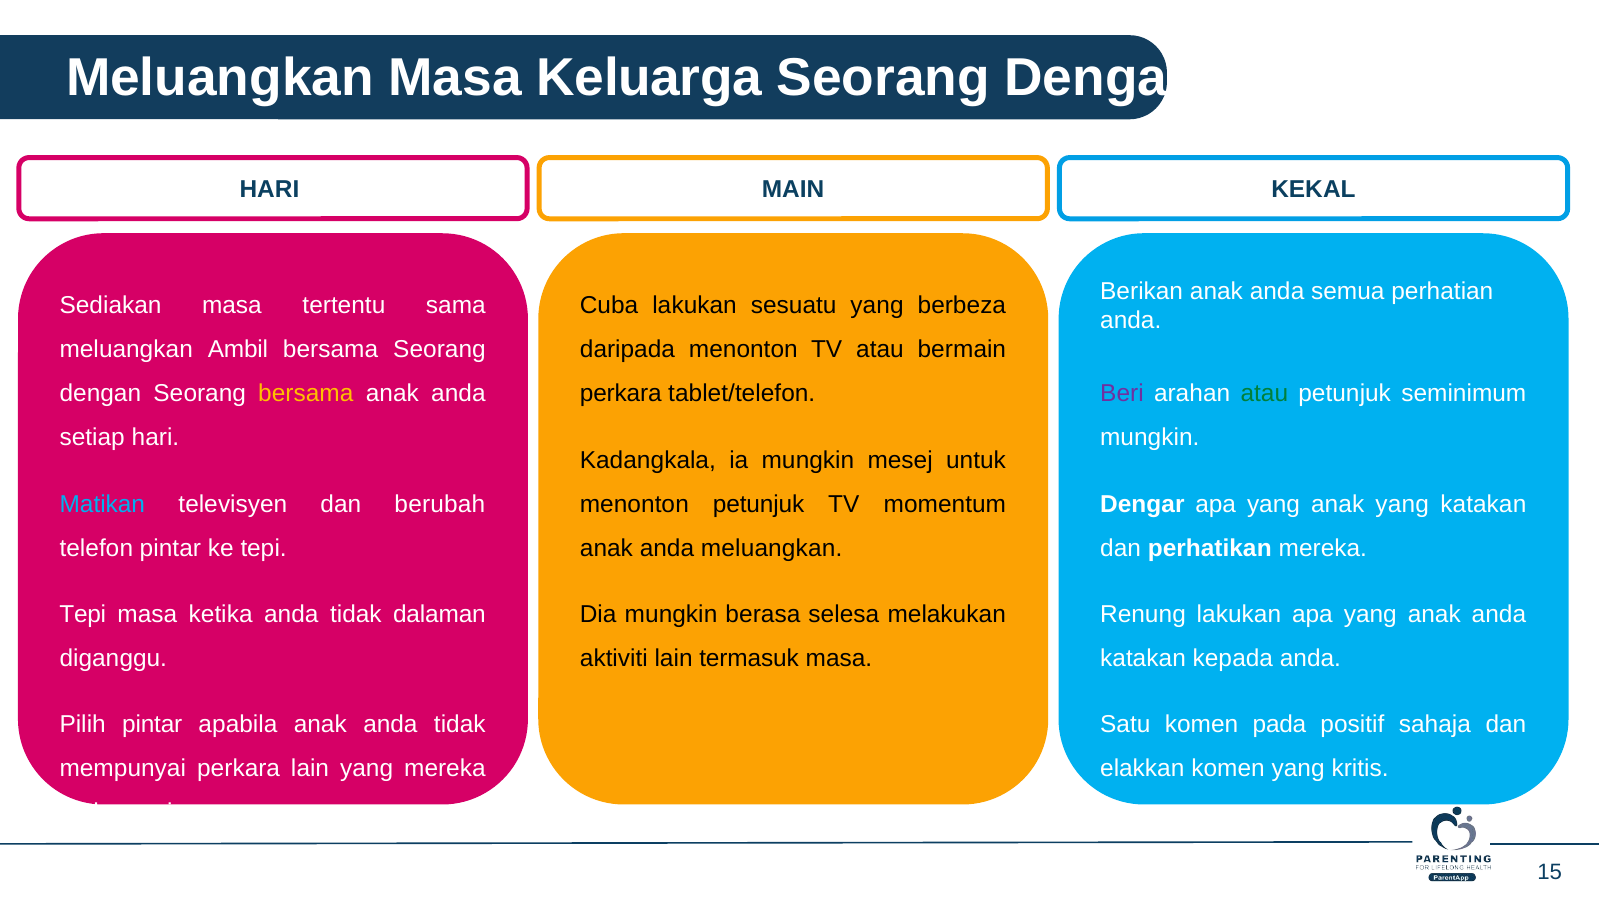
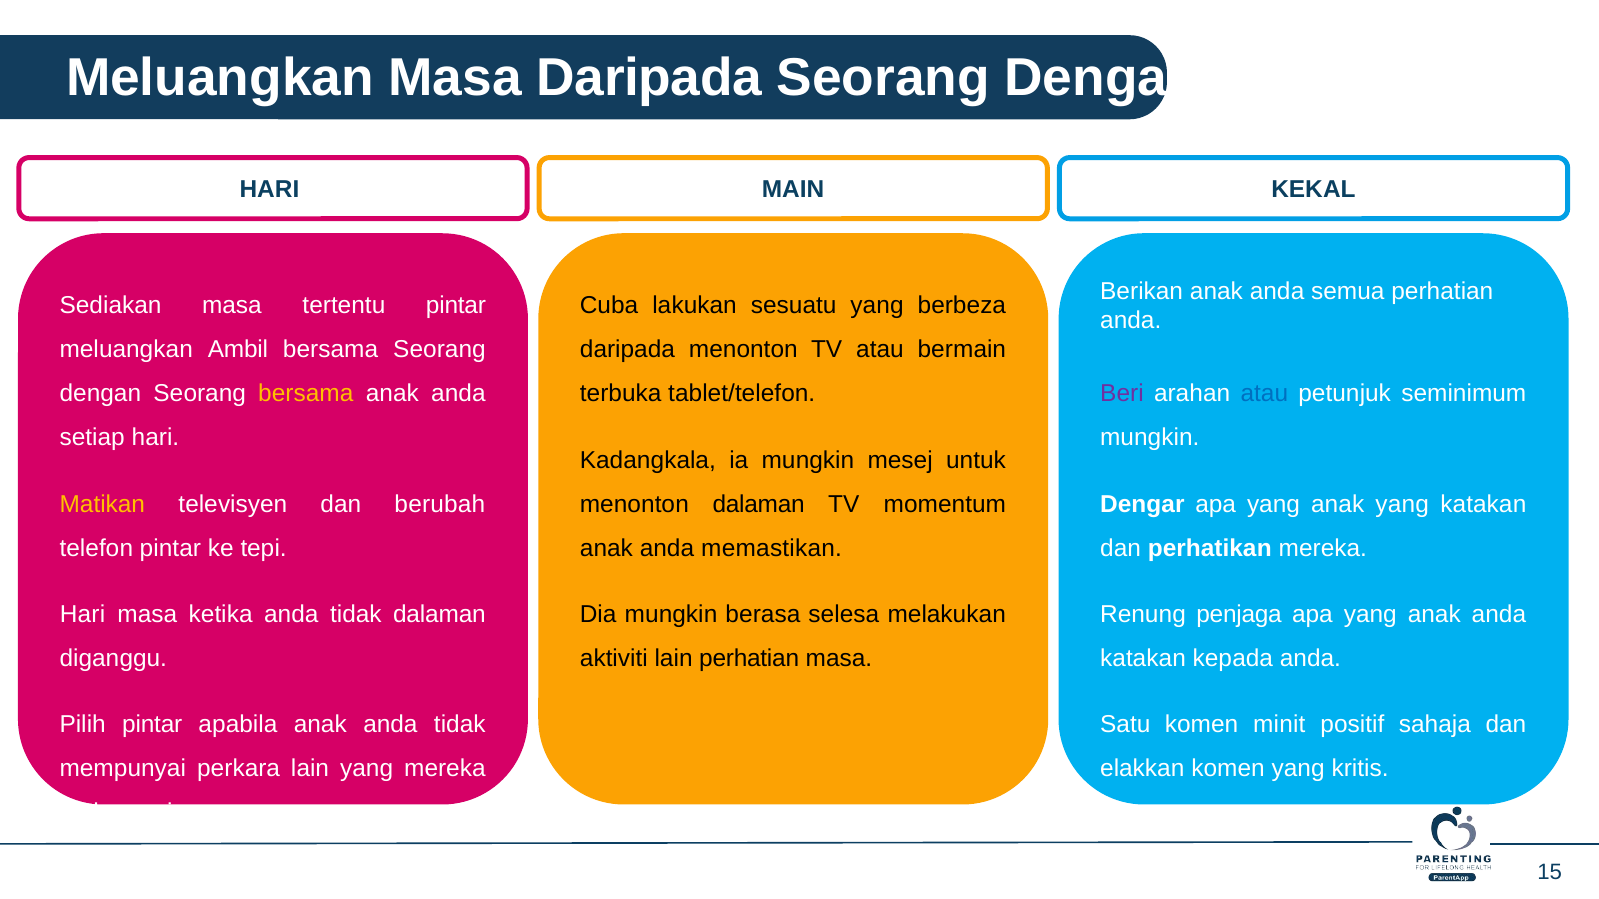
Masa Keluarga: Keluarga -> Daripada (649, 78)
tertentu sama: sama -> pintar (456, 306)
perkara: perkara -> terbuka (621, 394)
atau colour: green -> blue (1264, 394)
Matikan colour: light blue -> yellow (102, 504)
menonton petunjuk: petunjuk -> dalaman (759, 504)
anda meluangkan: meluangkan -> memastikan (772, 548)
Tepi: Tepi -> Hari (83, 614)
Renung lakukan: lakukan -> penjaga (1239, 614)
lain termasuk: termasuk -> perhatian (749, 658)
pada: pada -> minit (1279, 725)
